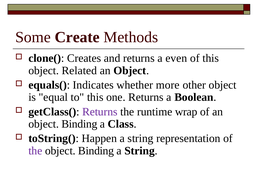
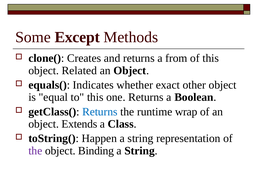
Create: Create -> Except (77, 37)
even: even -> from (176, 58)
more: more -> exact (168, 85)
Returns colour: purple -> blue (100, 112)
Binding: Binding -> Extends (79, 124)
